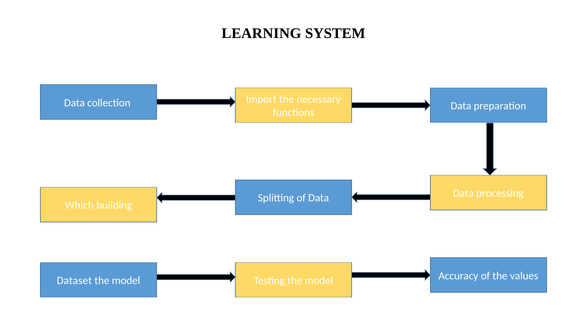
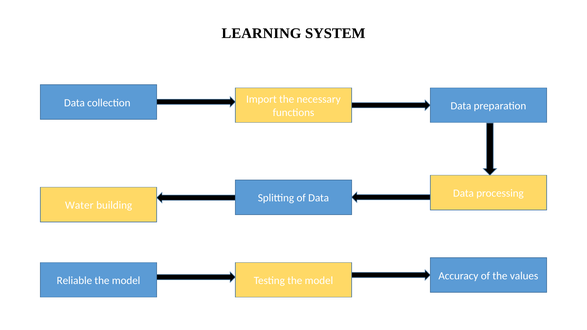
Which: Which -> Water (79, 205)
Dataset: Dataset -> Reliable (74, 281)
